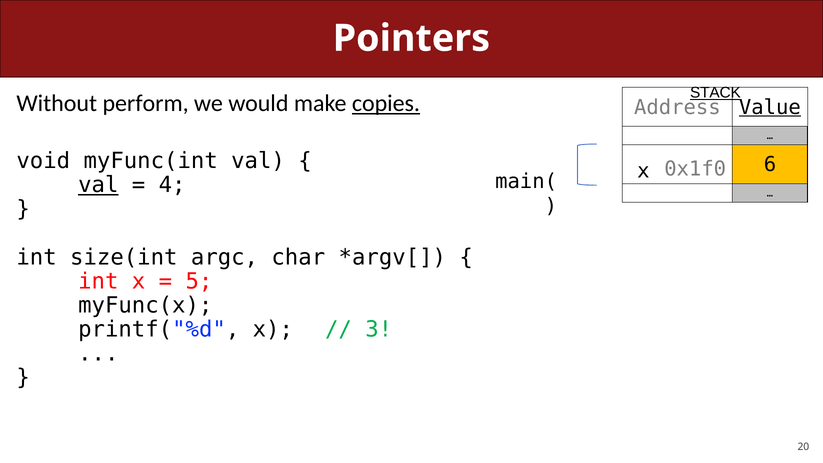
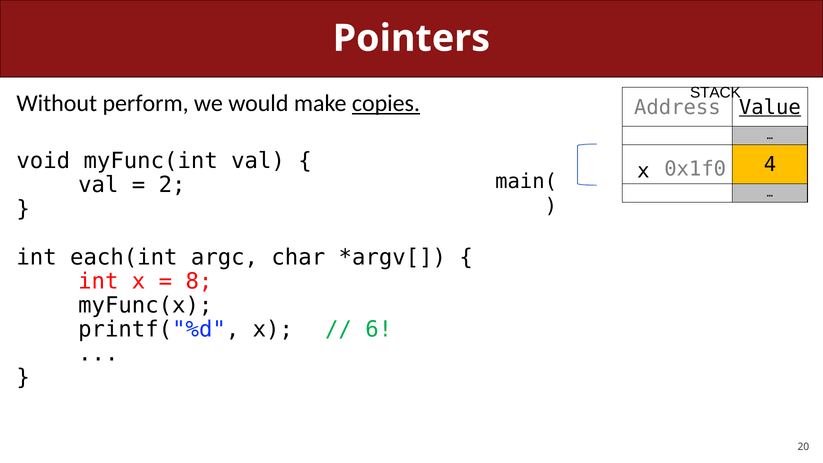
STACK underline: present -> none (715, 93)
6: 6 -> 4 (770, 165)
val underline: present -> none (98, 185)
4: 4 -> 2 (172, 185)
size(int: size(int -> each(int (124, 257)
5: 5 -> 8 (199, 281)
3: 3 -> 6 (379, 329)
